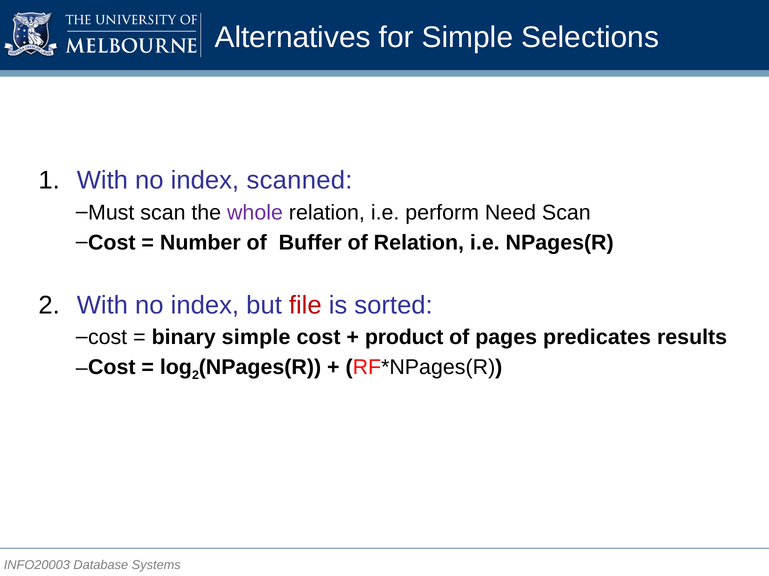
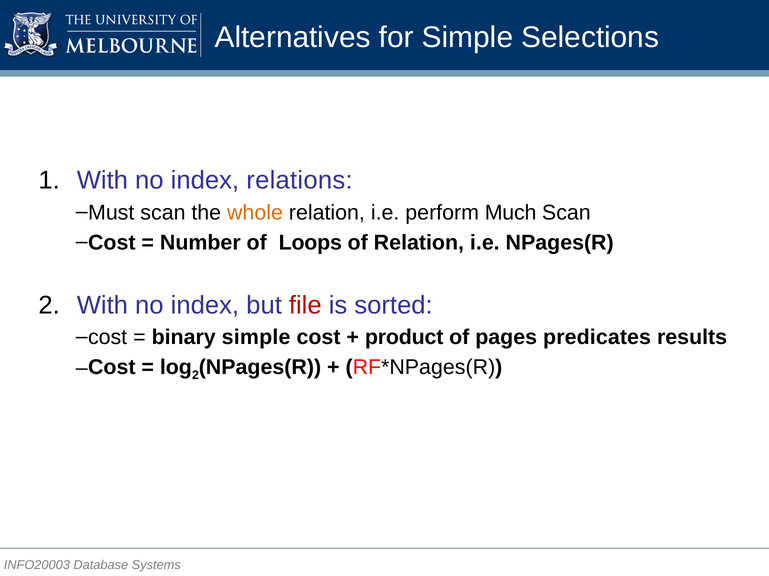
scanned: scanned -> relations (299, 181)
whole colour: purple -> orange (255, 213)
Need: Need -> Much (511, 213)
Buffer: Buffer -> Loops (310, 243)
